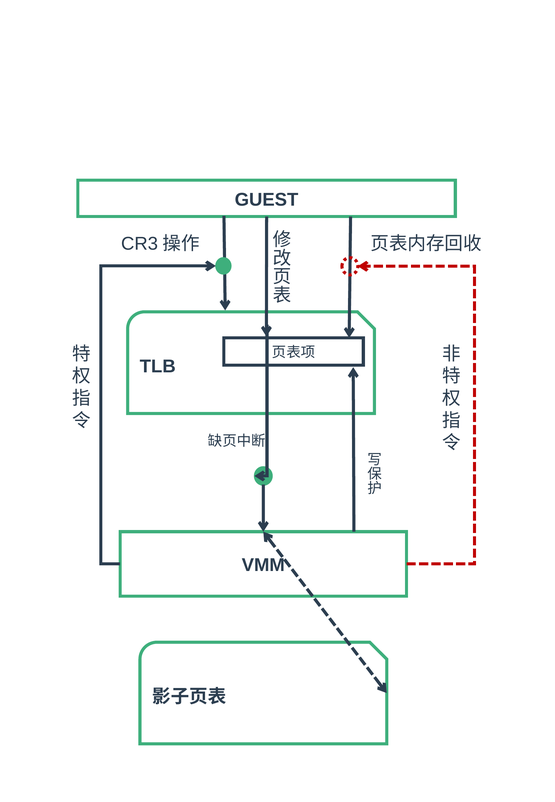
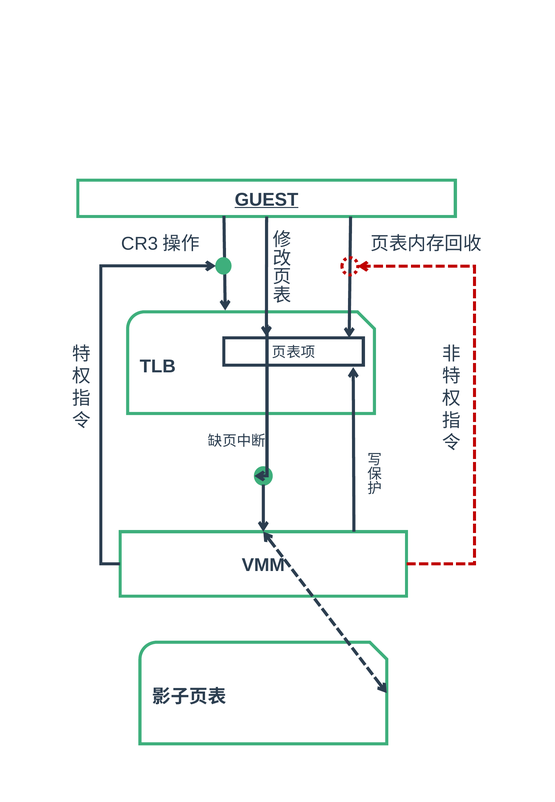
GUEST underline: none -> present (267, 199)
